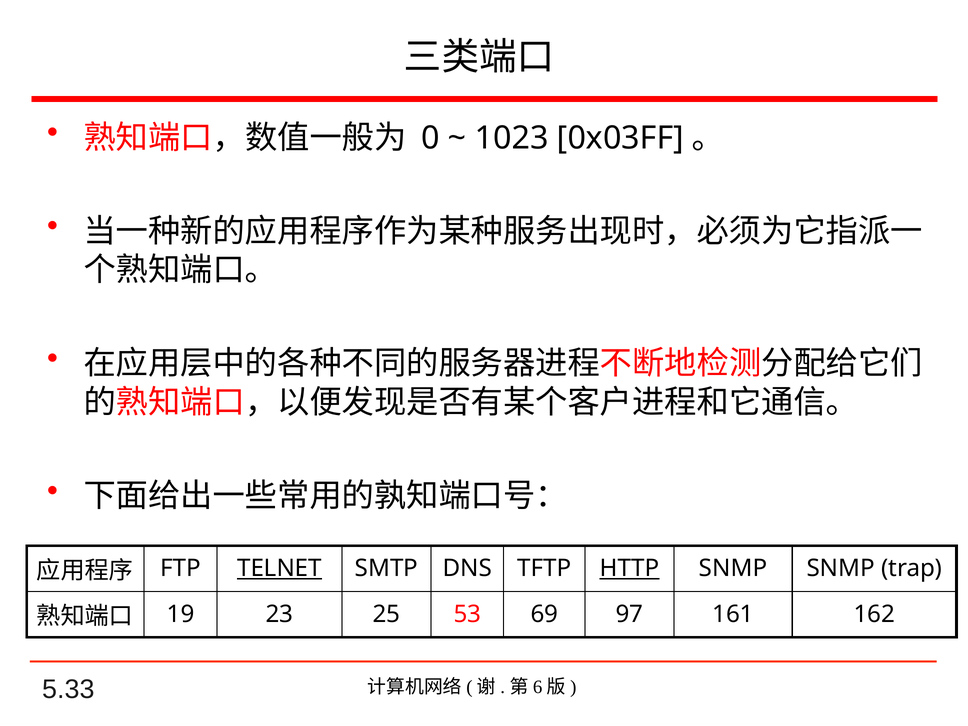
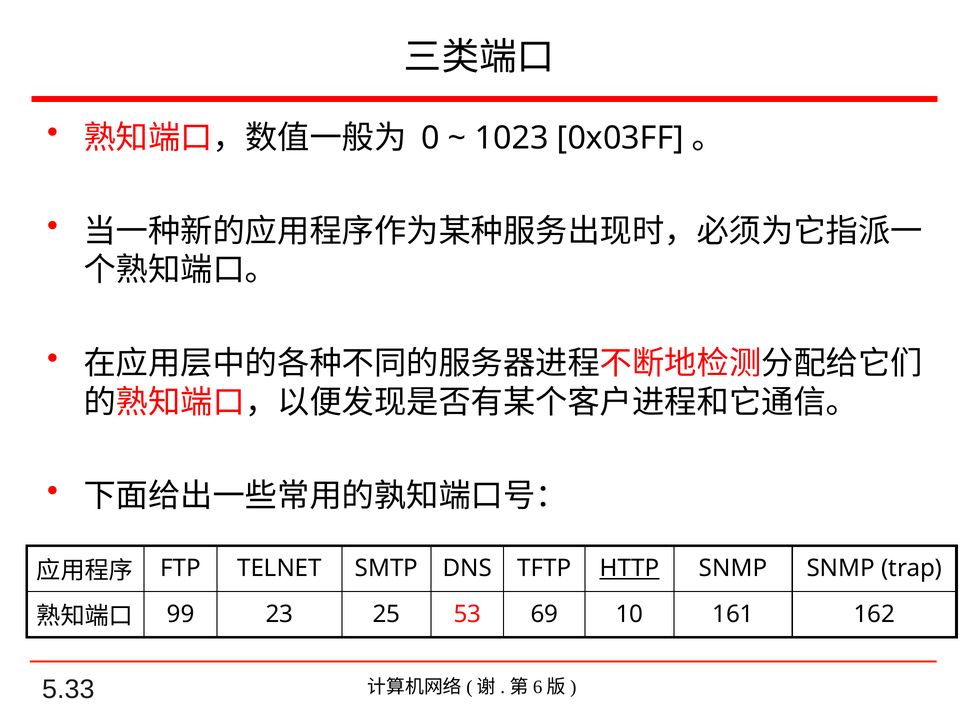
TELNET underline: present -> none (279, 569)
19: 19 -> 99 (181, 614)
97: 97 -> 10 (629, 614)
